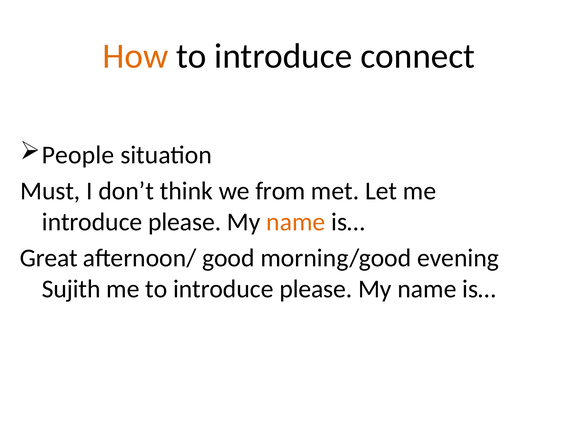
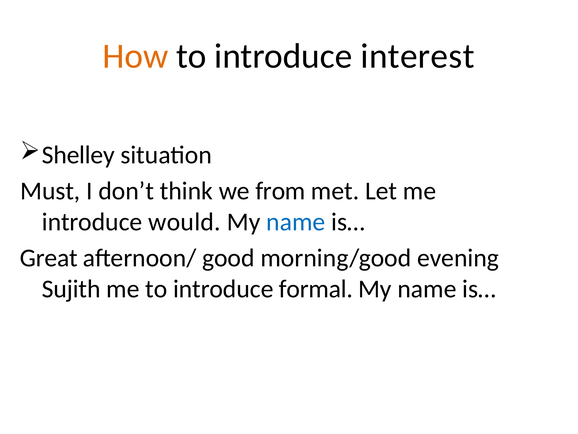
connect: connect -> interest (418, 56)
People: People -> Shelley (78, 155)
please: please -> would (184, 222)
name colour: orange -> blue (296, 222)
to introduce please: please -> formal (316, 289)
